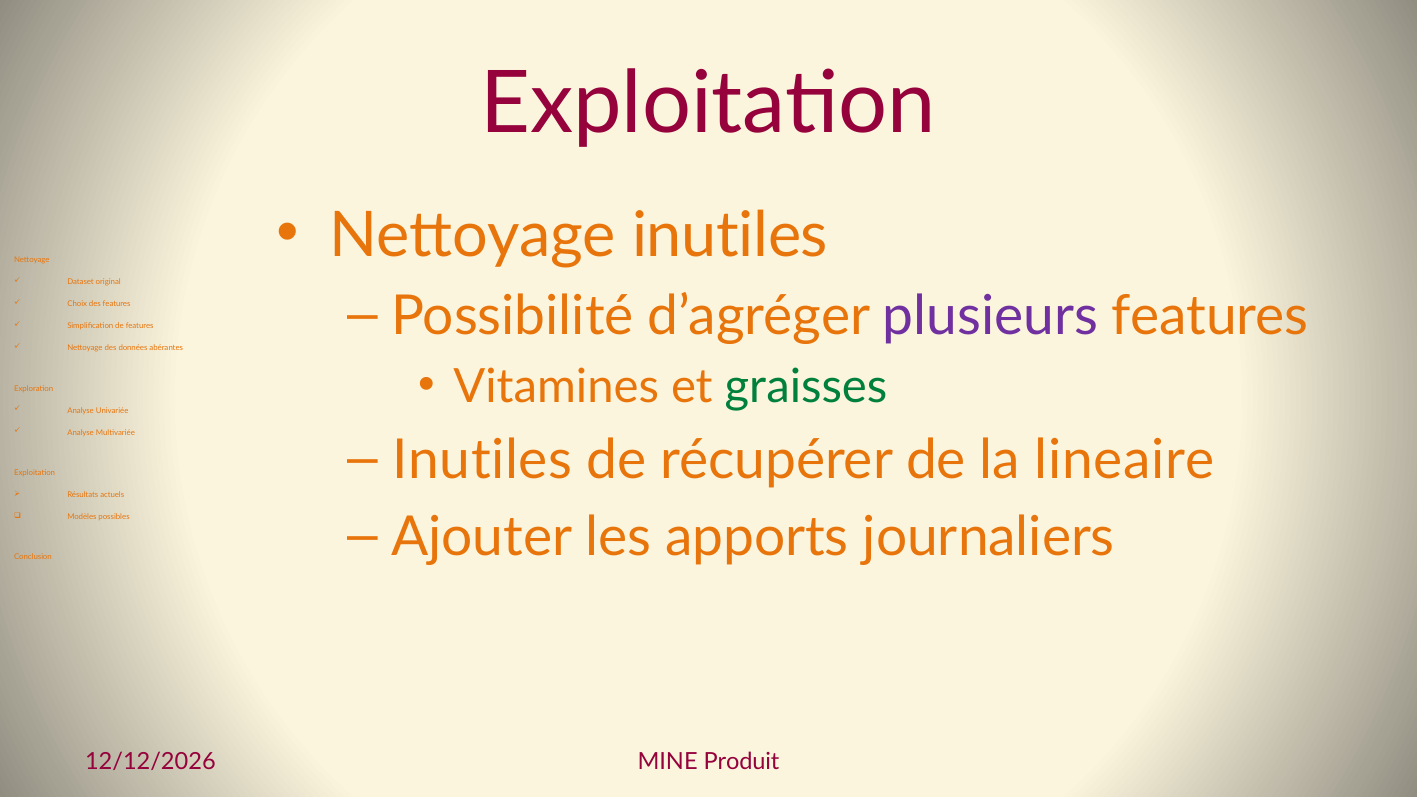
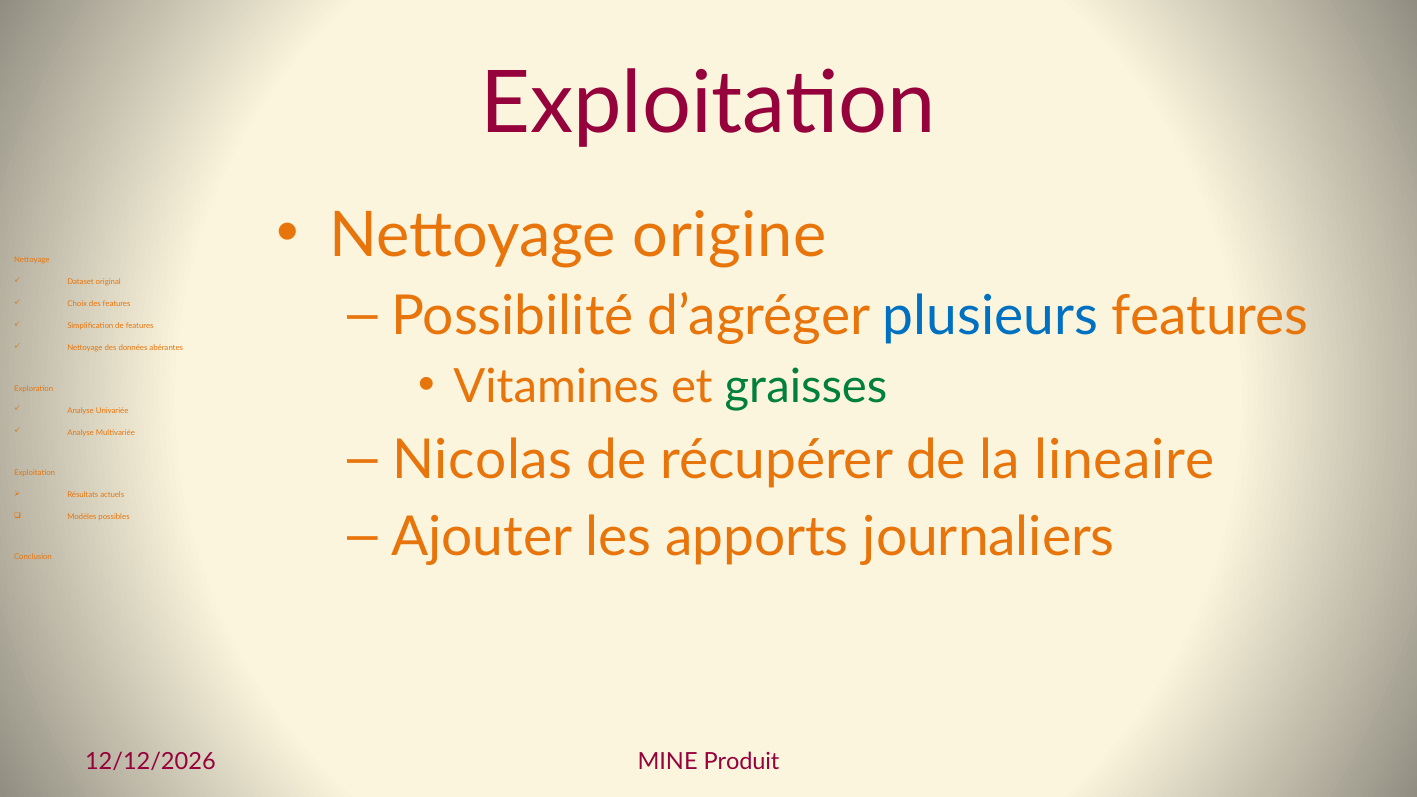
Nettoyage inutiles: inutiles -> origine (730, 235)
plusieurs colour: purple -> blue (990, 317)
Inutiles: Inutiles -> Nicolas (482, 460)
